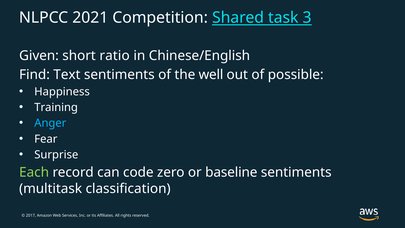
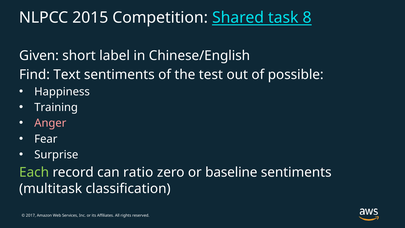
2021: 2021 -> 2015 (90, 18)
3: 3 -> 8 (307, 18)
ratio: ratio -> label (115, 56)
well: well -> test (211, 75)
Anger colour: light blue -> pink (50, 123)
code: code -> ratio (138, 172)
